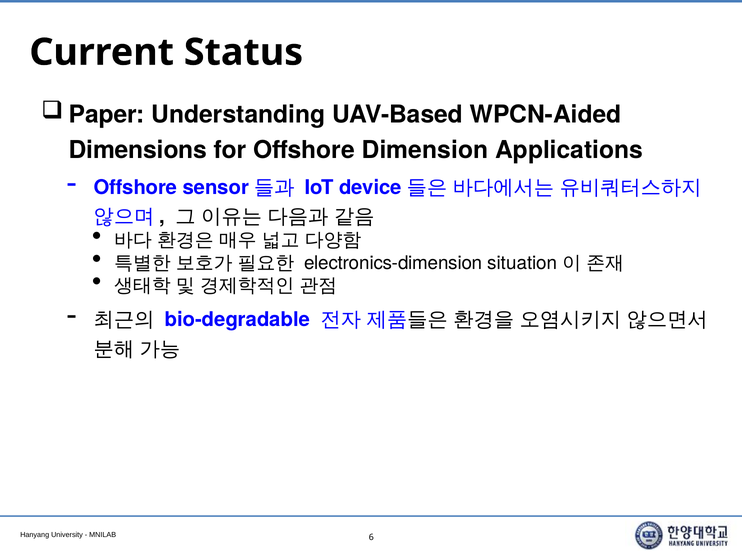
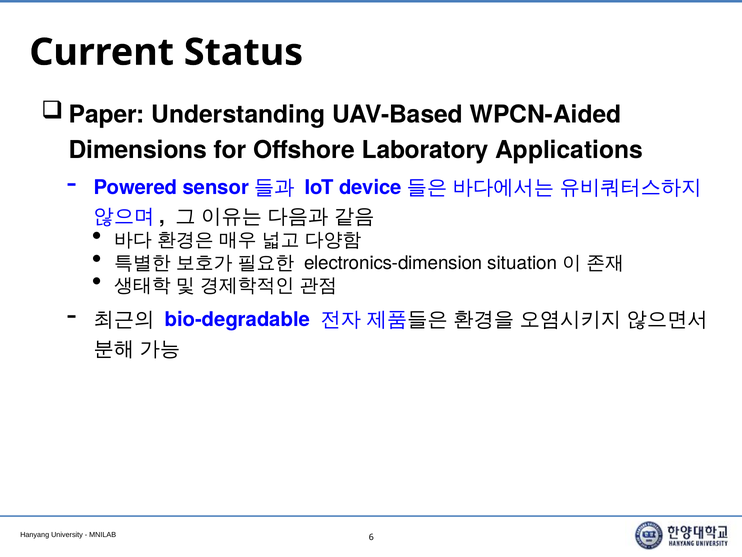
Dimension: Dimension -> Laboratory (425, 150)
Offshore: Offshore -> Powered (135, 187)
